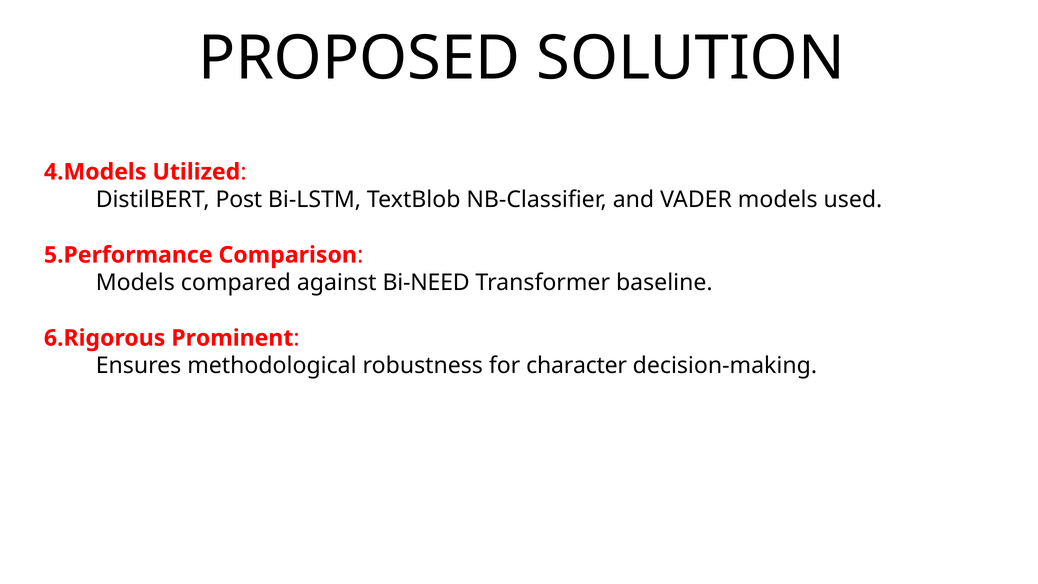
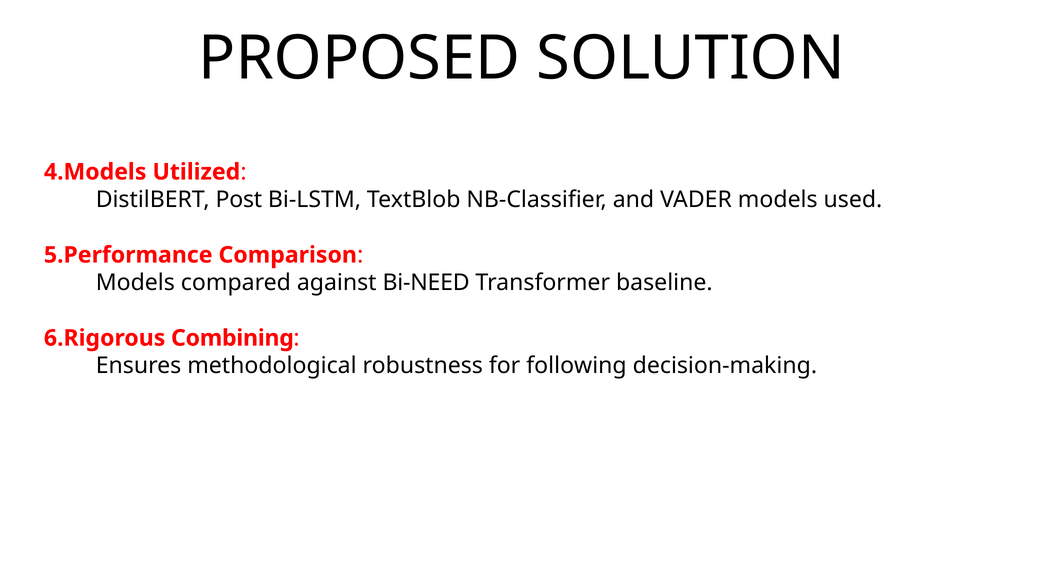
Prominent: Prominent -> Combining (232, 338)
character: character -> following (576, 366)
